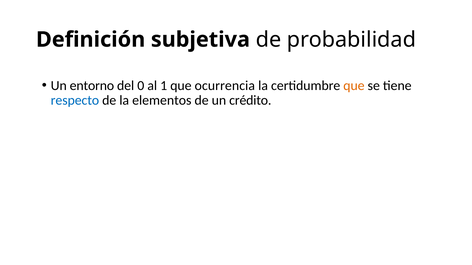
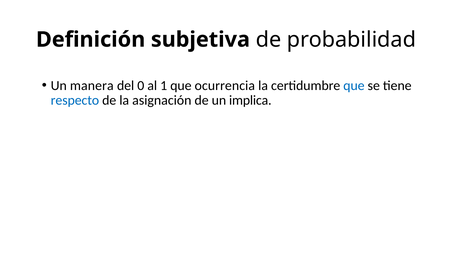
entorno: entorno -> manera (92, 86)
que colour: orange -> blue (354, 86)
elementos: elementos -> asignación (162, 101)
crédito: crédito -> implica (250, 101)
